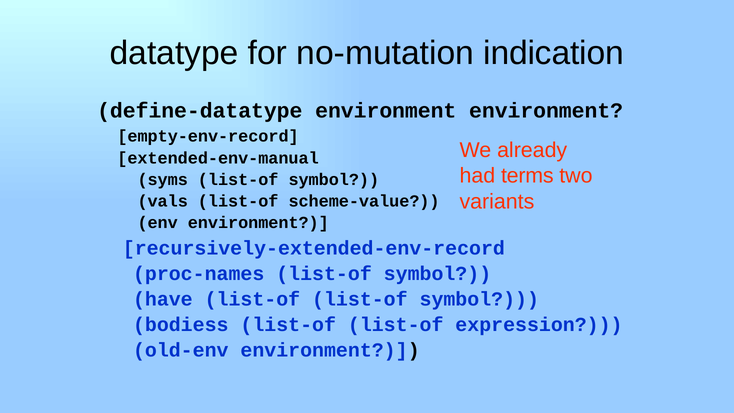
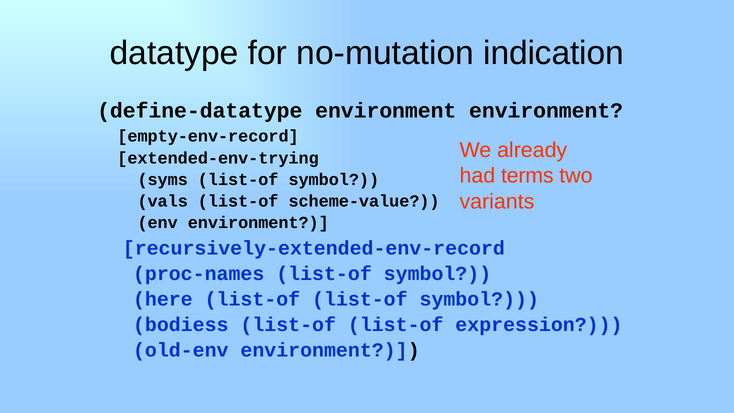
extended-env-manual: extended-env-manual -> extended-env-trying (218, 158)
have: have -> here (163, 299)
